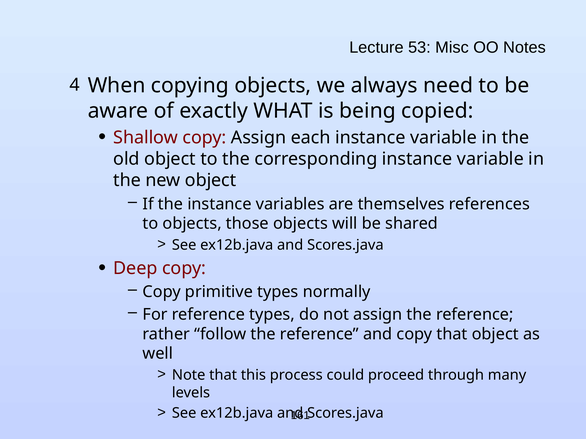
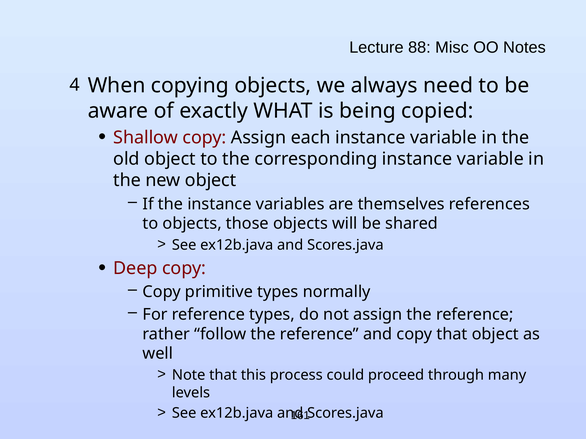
53: 53 -> 88 (419, 48)
